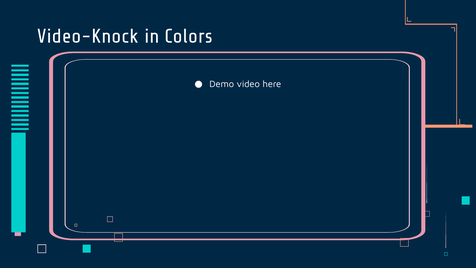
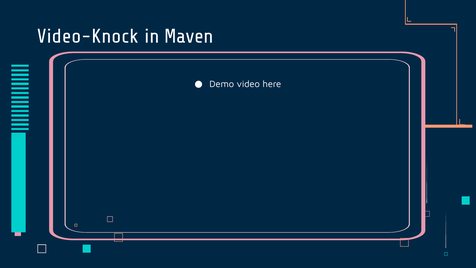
Colors: Colors -> Maven (189, 36)
